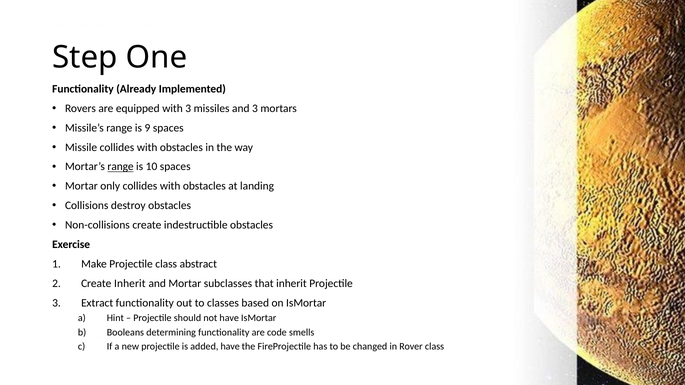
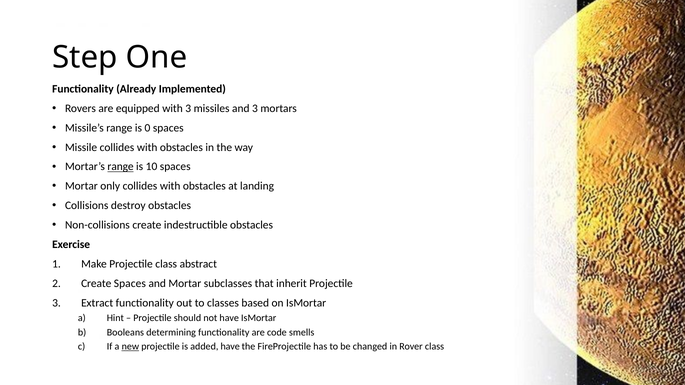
9: 9 -> 0 (147, 128)
Create Inherit: Inherit -> Spaces (130, 284)
new underline: none -> present (130, 347)
